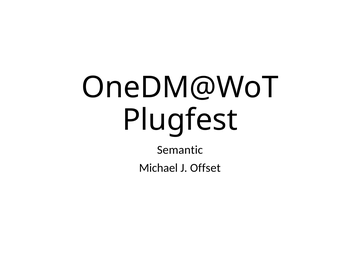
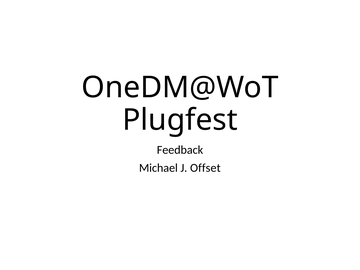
Semantic: Semantic -> Feedback (180, 150)
